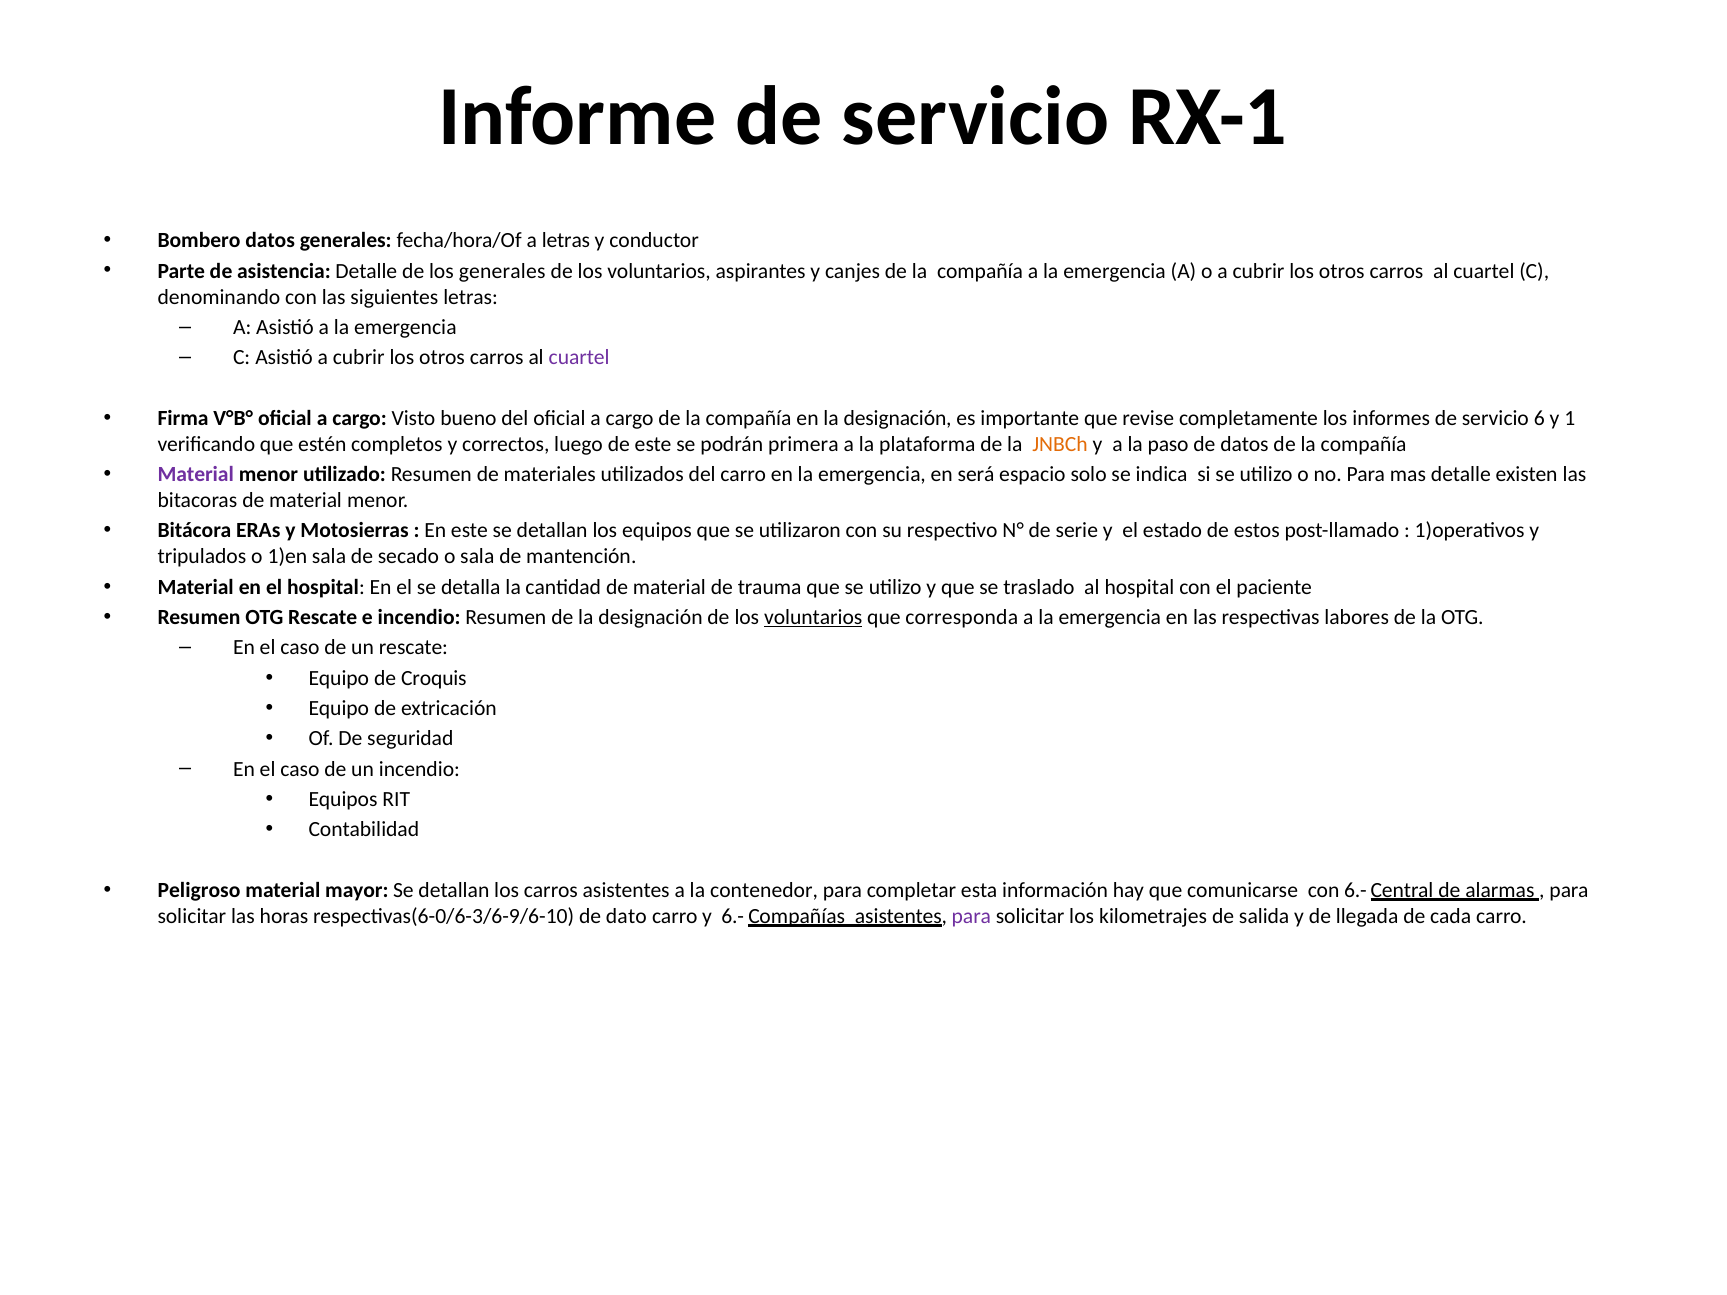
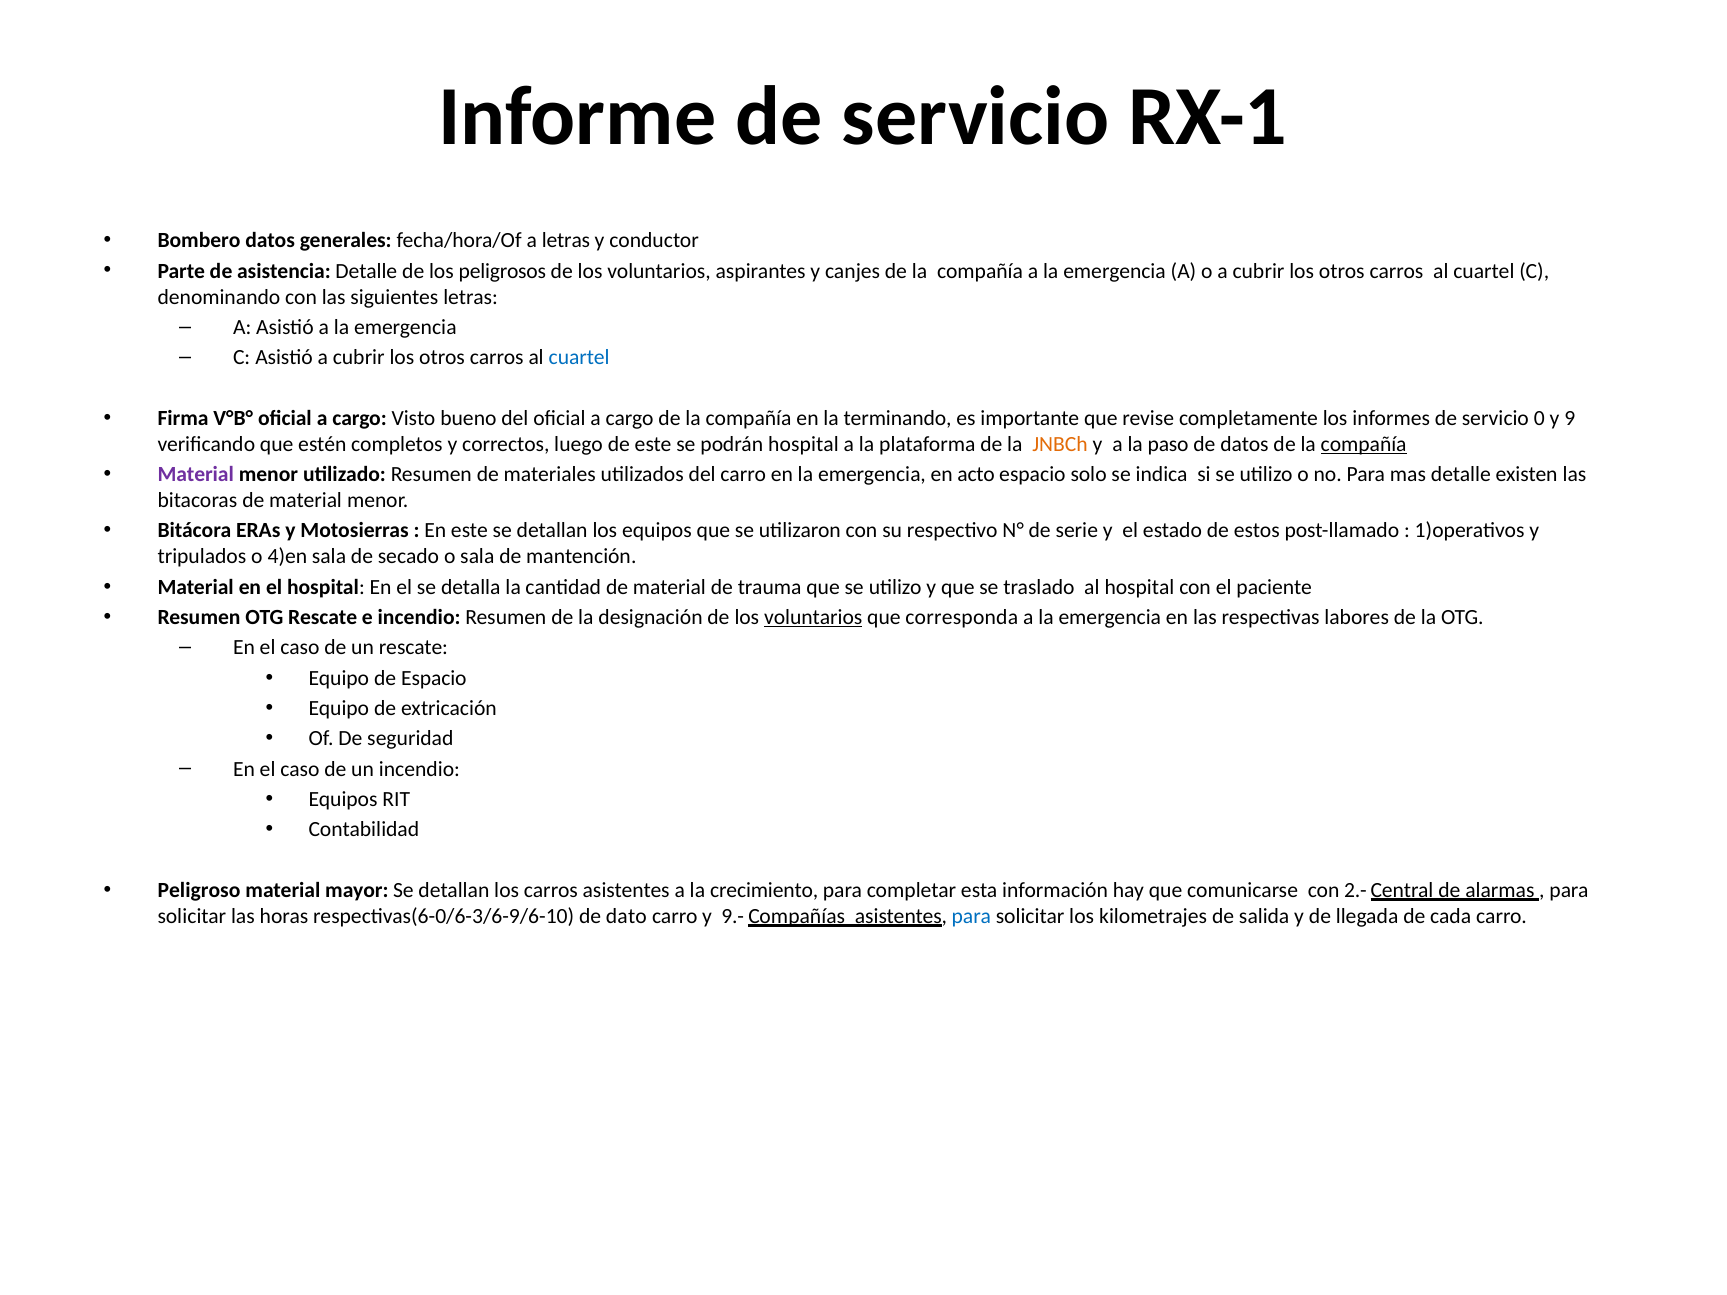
los generales: generales -> peligrosos (502, 271)
cuartel colour: purple -> blue (579, 358)
en la designación: designación -> terminando (898, 418)
6: 6 -> 0 (1539, 418)
1: 1 -> 9 (1570, 418)
podrán primera: primera -> hospital (803, 444)
compañía underline: none -> present (1364, 444)
será: será -> acto (976, 475)
1)en: 1)en -> 4)en (287, 557)
de Croquis: Croquis -> Espacio (434, 678)
contenedor: contenedor -> crecimiento (764, 890)
con 6.-: 6.- -> 2.- (1355, 890)
y 6.-: 6.- -> 9.- (733, 916)
para colour: purple -> blue (971, 916)
